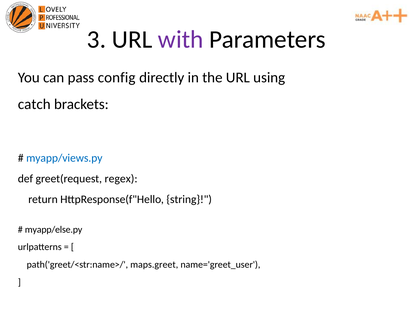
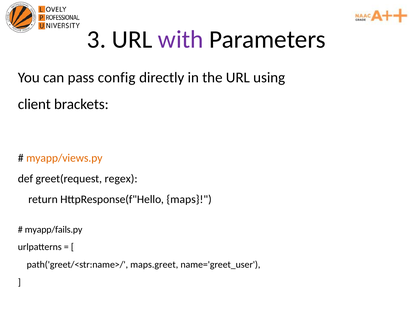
catch: catch -> client (34, 104)
myapp/views.py colour: blue -> orange (64, 158)
string: string -> maps (189, 199)
myapp/else.py: myapp/else.py -> myapp/fails.py (54, 229)
